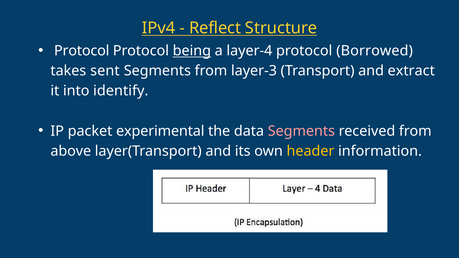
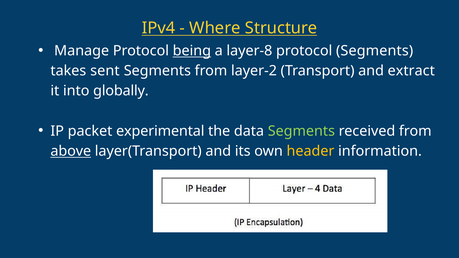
Reflect: Reflect -> Where (215, 28)
Protocol: Protocol -> Manage (82, 51)
layer-4: layer-4 -> layer-8 (249, 51)
protocol Borrowed: Borrowed -> Segments (375, 51)
layer-3: layer-3 -> layer-2 (254, 71)
identify: identify -> globally (121, 91)
Segments colour: pink -> light green (301, 131)
above underline: none -> present (71, 151)
